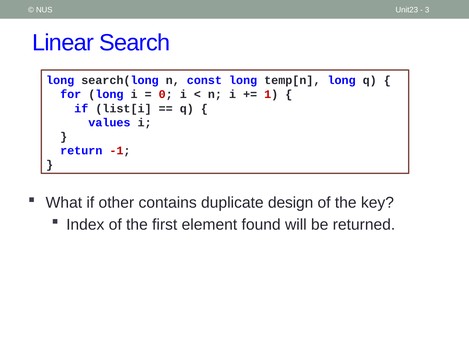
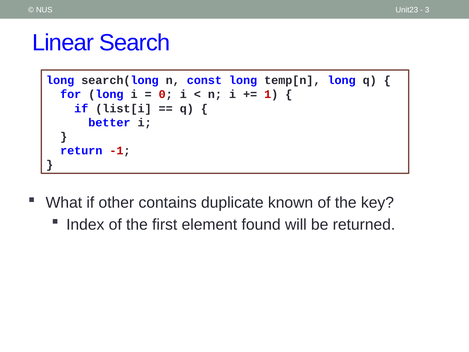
values: values -> better (109, 122)
design: design -> known (291, 203)
